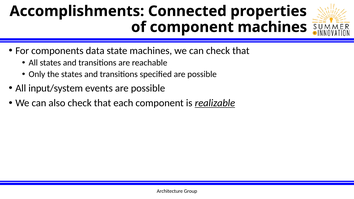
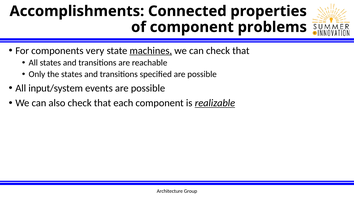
component machines: machines -> problems (272, 27)
data: data -> very (95, 51)
machines underline: none -> present (151, 51)
